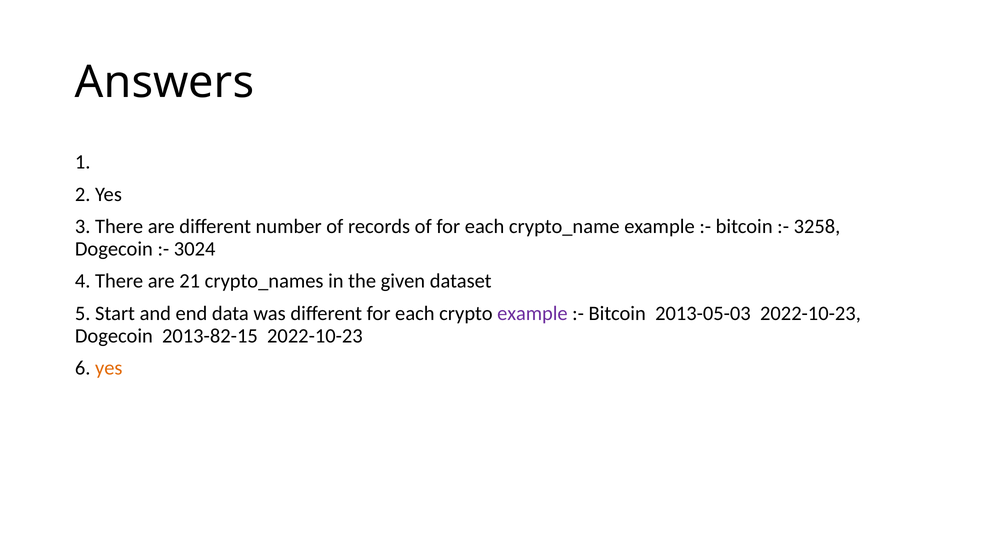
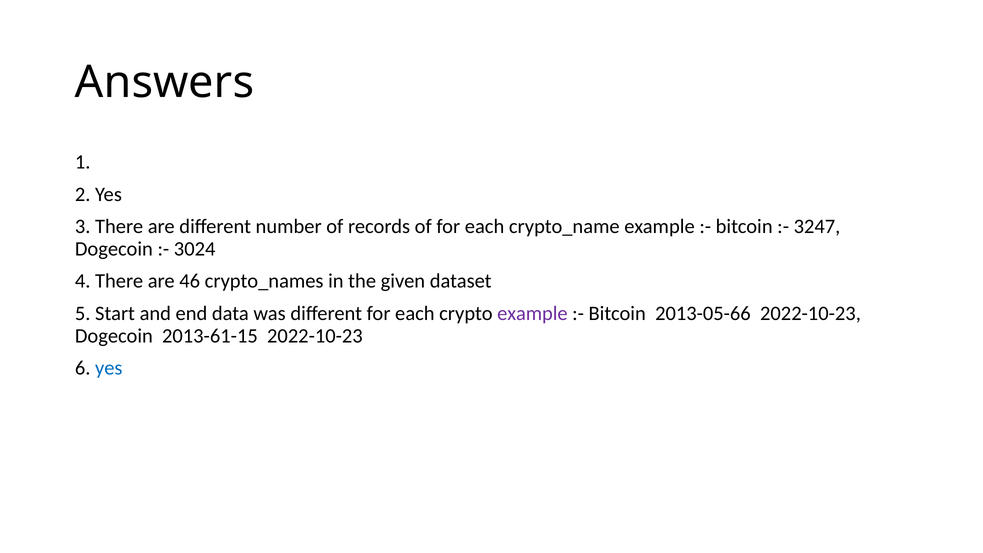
3258: 3258 -> 3247 (817, 227)
21: 21 -> 46 (190, 281)
2013-05-03: 2013-05-03 -> 2013-05-66 (703, 314)
2013-82-15: 2013-82-15 -> 2013-61-15 (210, 336)
yes colour: orange -> blue (109, 368)
